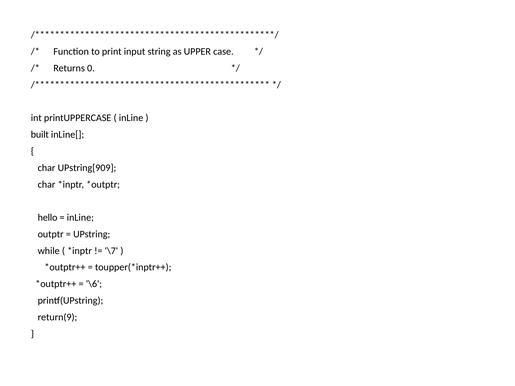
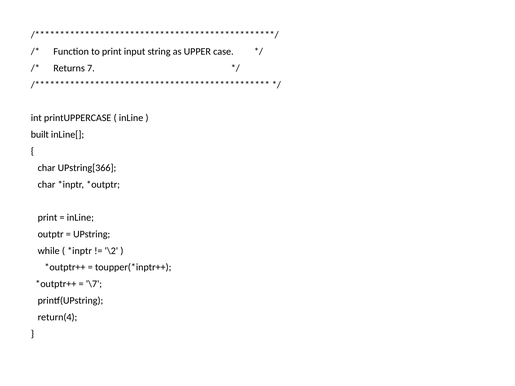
0: 0 -> 7 (91, 68)
UPstring[909: UPstring[909 -> UPstring[366 (87, 168)
hello: hello -> print (47, 218)
\7: \7 -> \2 (111, 251)
\6: \6 -> \7 (94, 284)
return(9: return(9 -> return(4 (57, 317)
